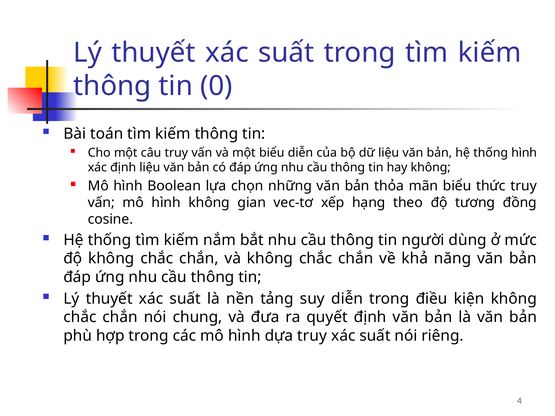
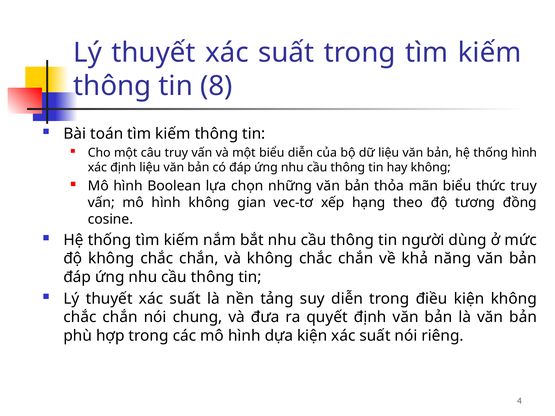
0: 0 -> 8 (216, 86)
dựa truy: truy -> kiện (312, 336)
